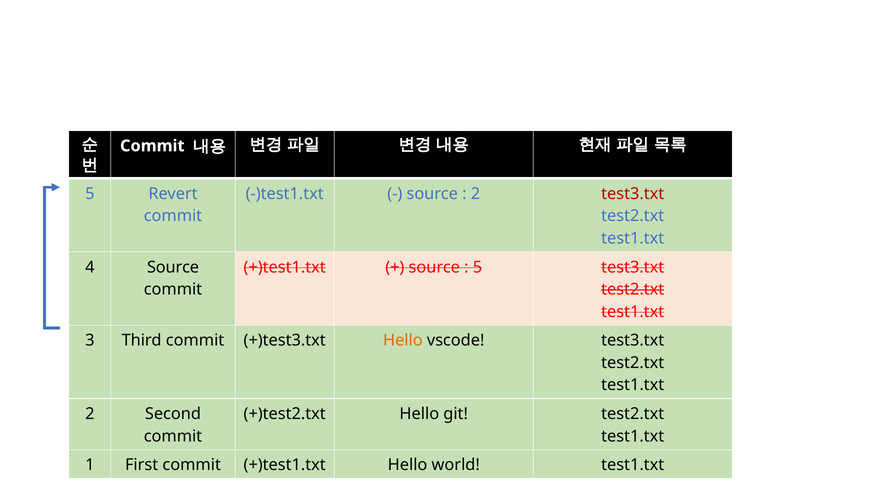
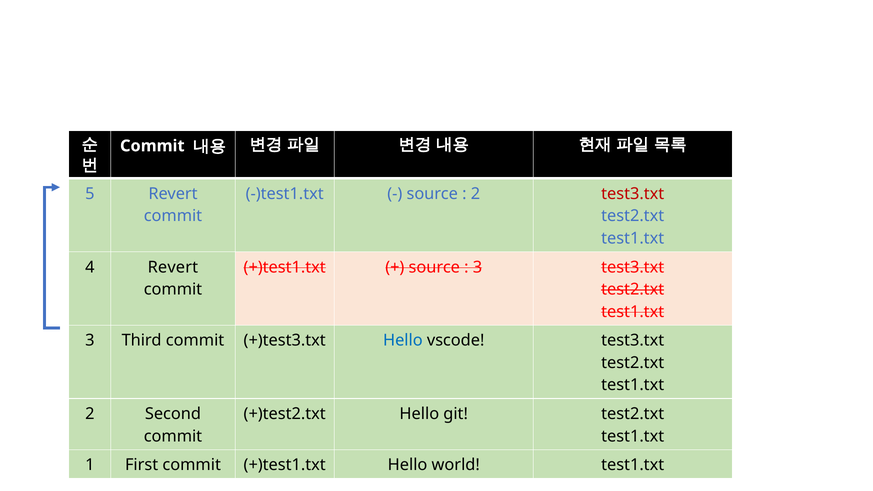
4 Source: Source -> Revert (173, 267)
5: 5 -> 3 (477, 267)
Hello colour: orange -> blue (403, 341)
